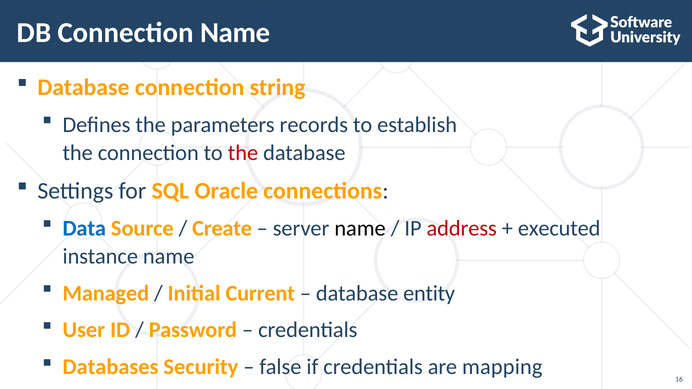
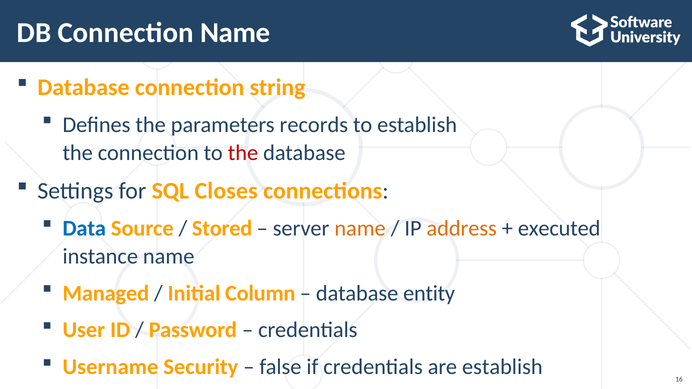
Oracle: Oracle -> Closes (226, 191)
Create: Create -> Stored (222, 228)
name colour: black -> orange (360, 228)
address colour: red -> orange (462, 228)
Current: Current -> Column (260, 293)
Databases: Databases -> Username (110, 367)
are mapping: mapping -> establish (502, 367)
